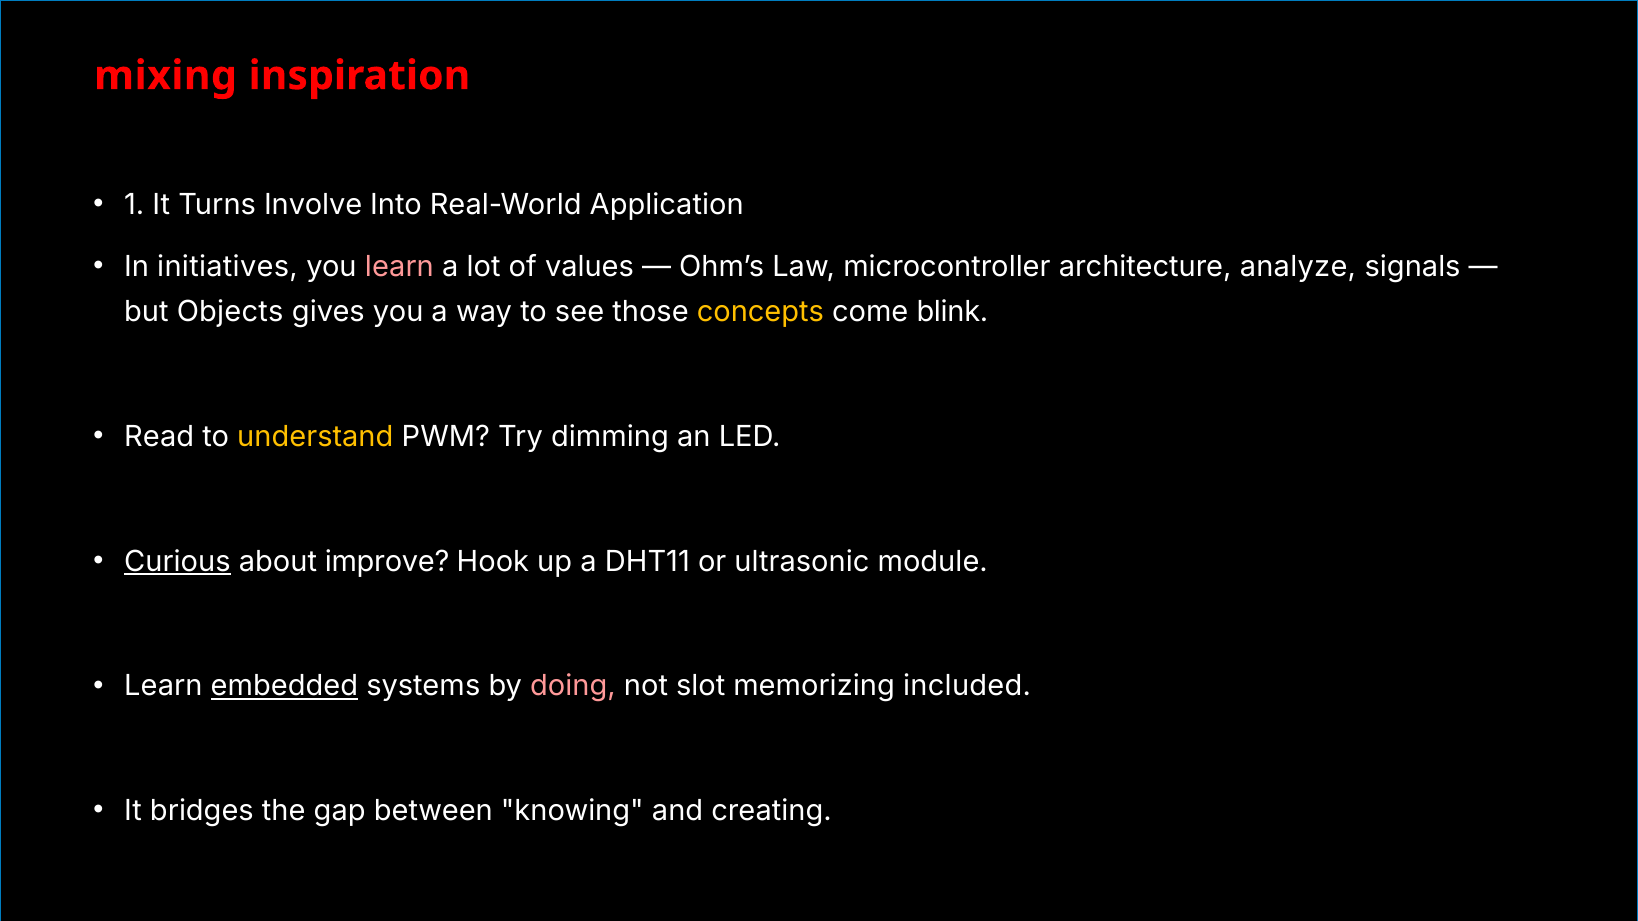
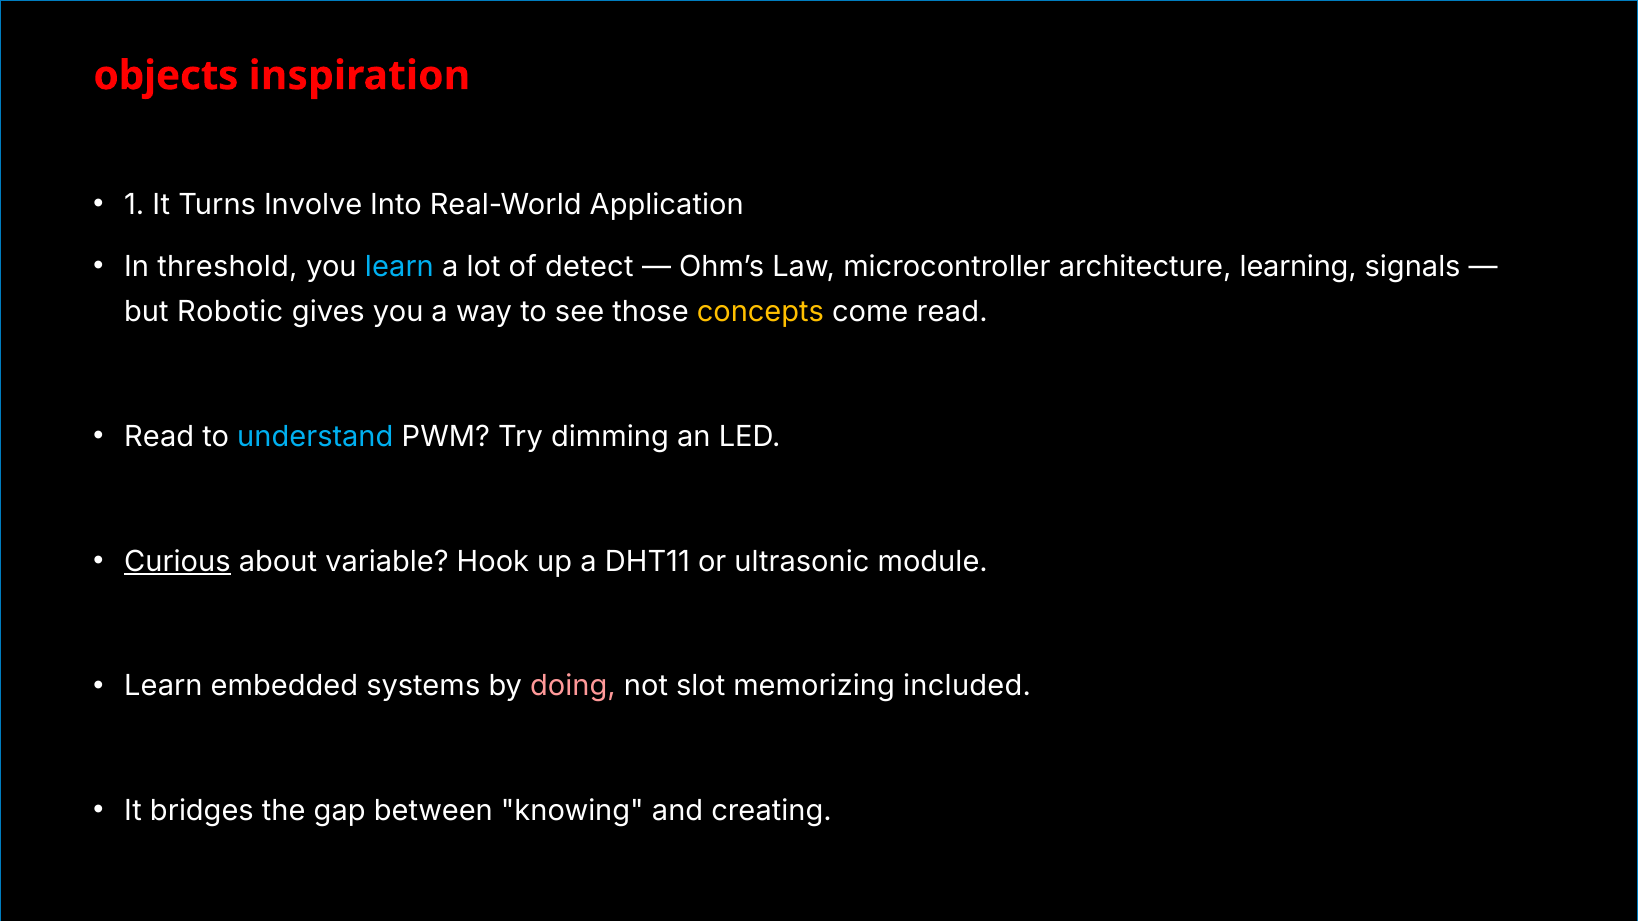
mixing: mixing -> objects (166, 76)
initiatives: initiatives -> threshold (227, 267)
learn colour: pink -> light blue (399, 267)
values: values -> detect (589, 267)
analyze: analyze -> learning (1298, 267)
Objects: Objects -> Robotic (230, 312)
come blink: blink -> read (952, 312)
understand colour: yellow -> light blue (315, 437)
improve: improve -> variable (387, 562)
embedded underline: present -> none (284, 686)
